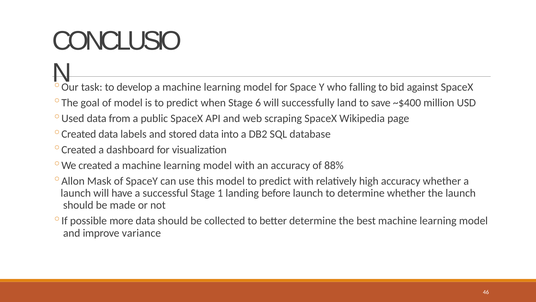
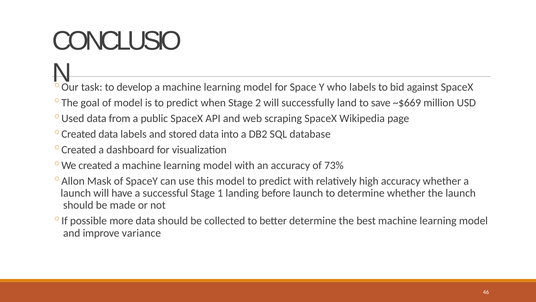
who falling: falling -> labels (363, 87)
6: 6 -> 2 (258, 103)
~$400: ~$400 -> ~$669 (407, 103)
88%: 88% -> 73% (334, 165)
